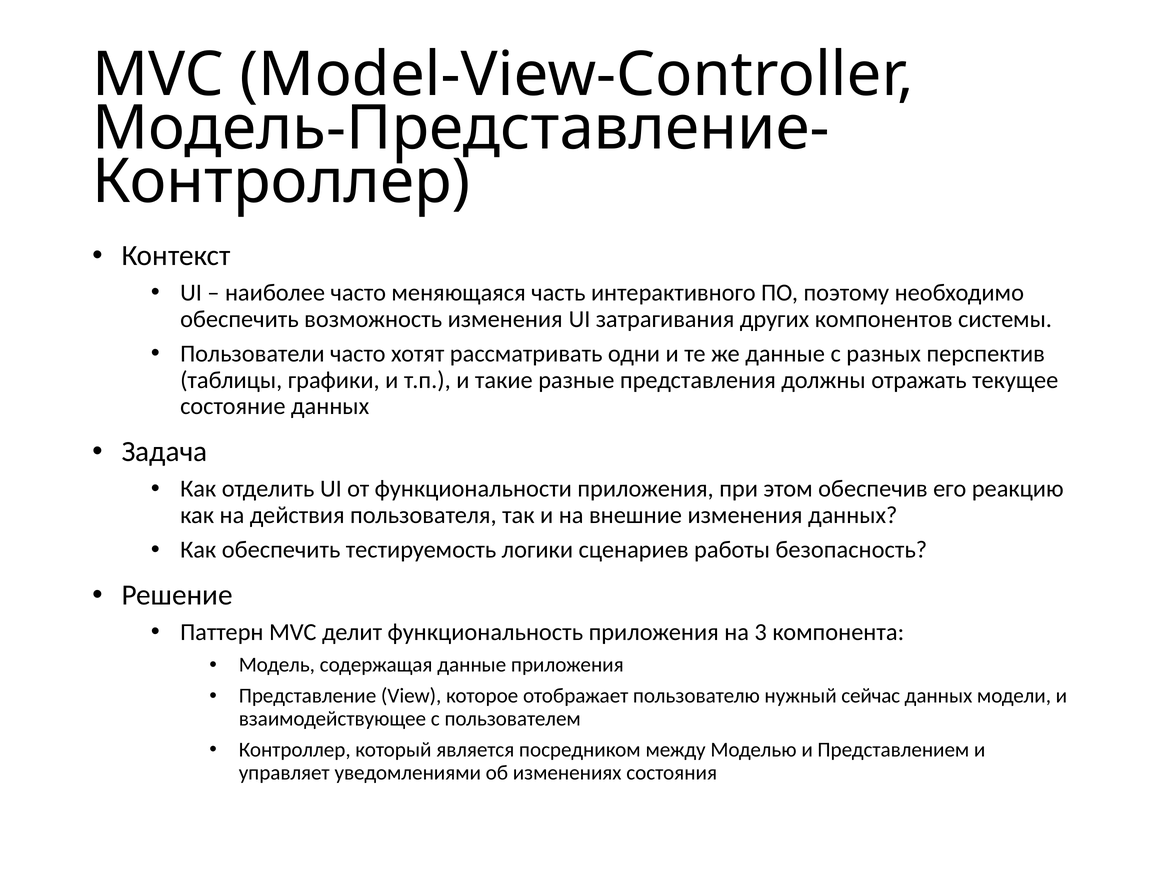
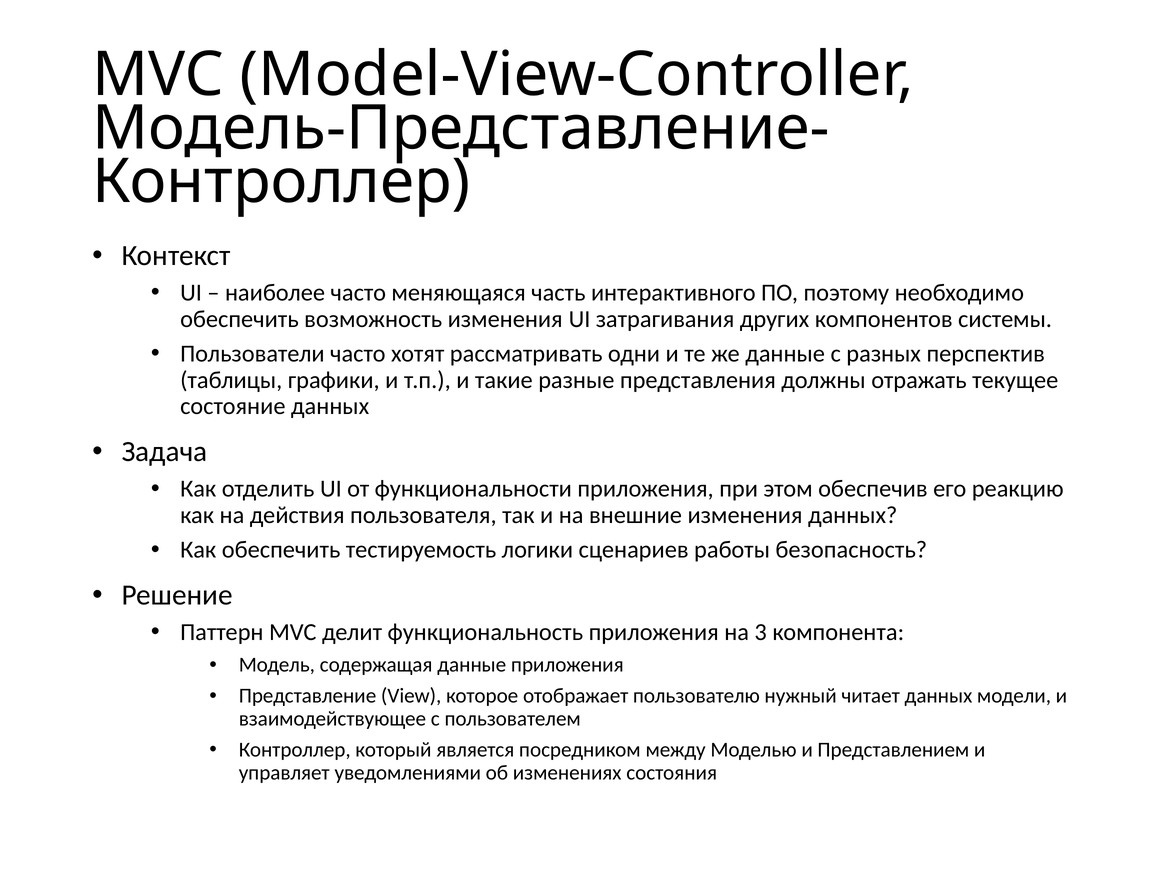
сейчас: сейчас -> читает (871, 696)
